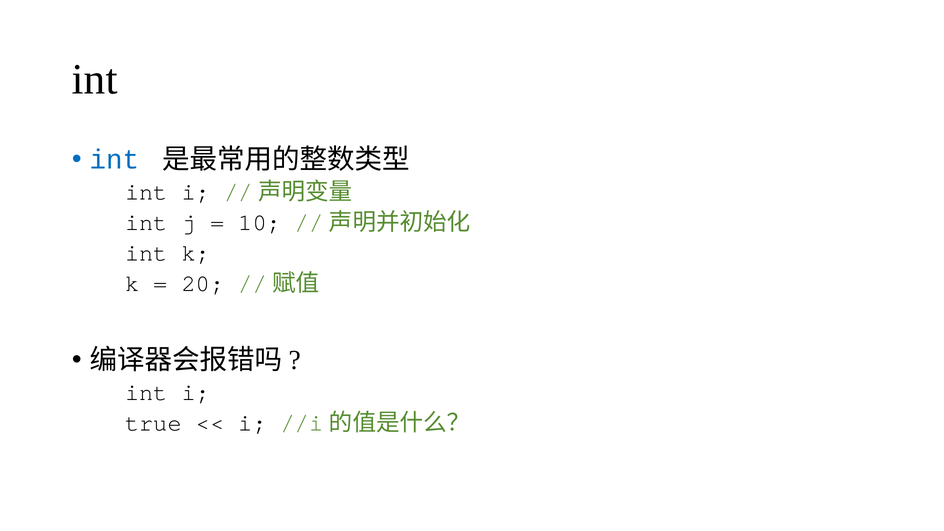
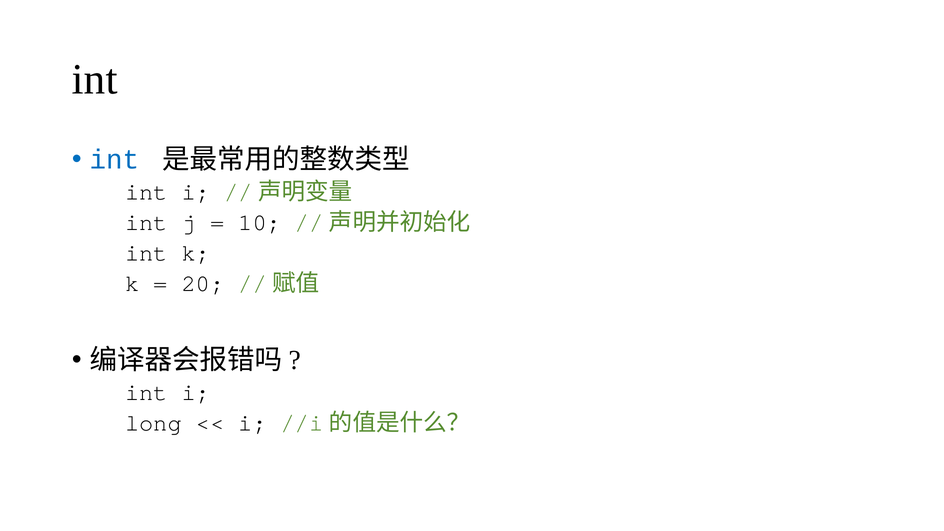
true: true -> long (153, 423)
